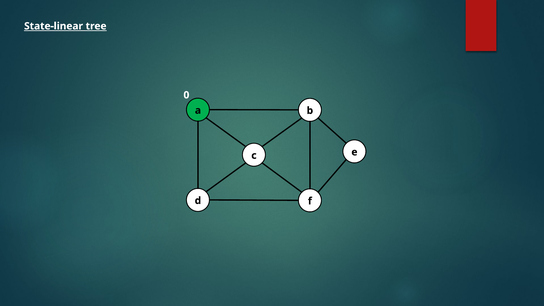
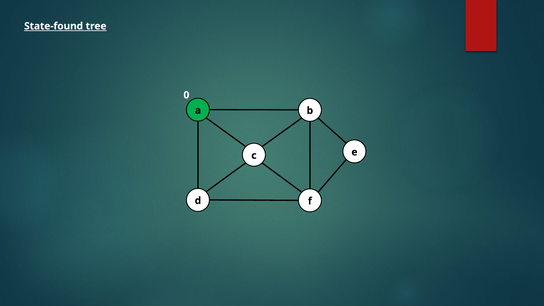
State-linear: State-linear -> State-found (54, 26)
